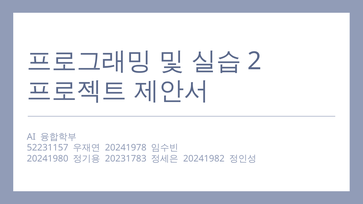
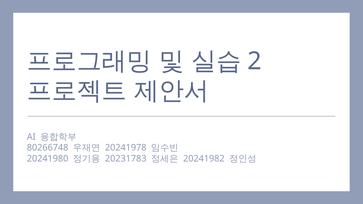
52231157: 52231157 -> 80266748 (48, 148)
